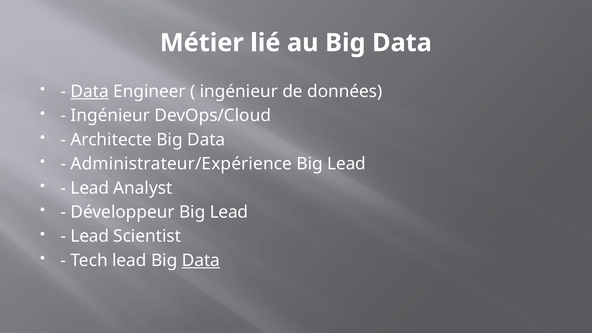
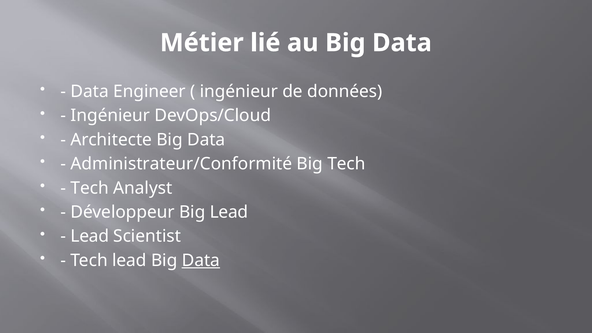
Data underline: present -> none (90, 91)
Administrateur/Expérience: Administrateur/Expérience -> Administrateur/Conformité (181, 164)
Lead: Lead -> Tech (346, 164)
Lead: Lead -> Tech (90, 188)
